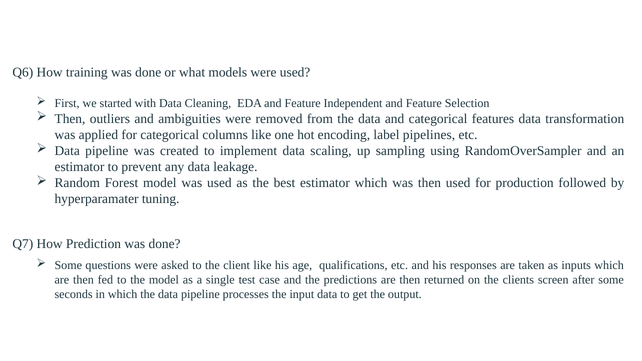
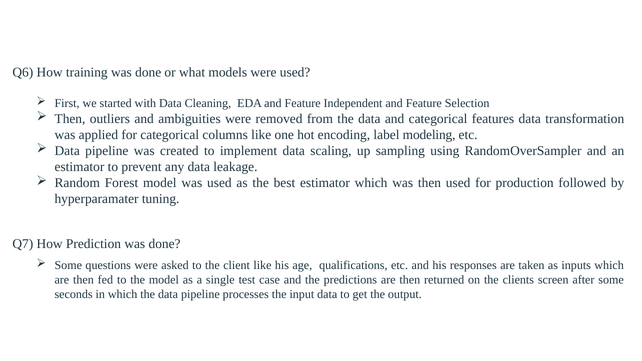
pipelines: pipelines -> modeling (429, 135)
